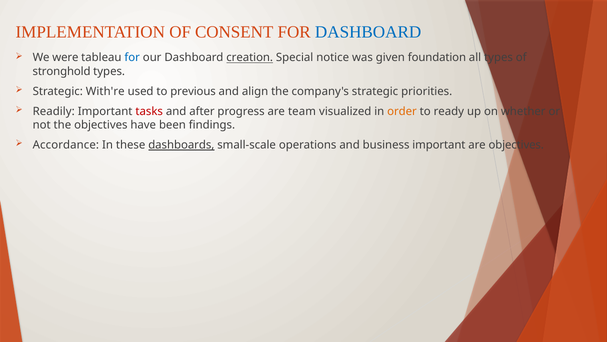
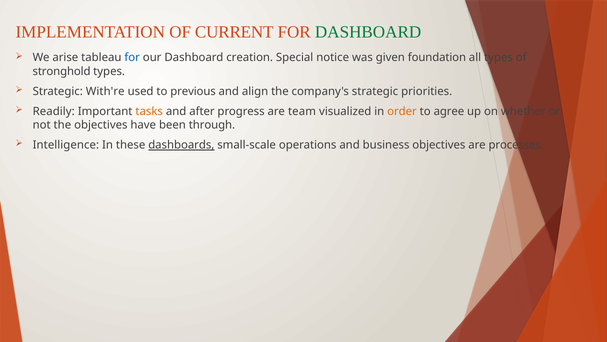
CONSENT: CONSENT -> CURRENT (234, 32)
DASHBOARD colour: blue -> green (368, 32)
were: were -> arise (65, 58)
creation underline: present -> none (250, 58)
tasks colour: red -> orange (149, 111)
ready: ready -> agree (449, 111)
findings: findings -> through (212, 125)
Accordance: Accordance -> Intelligence (66, 145)
business important: important -> objectives (439, 145)
are objectives: objectives -> processes (516, 145)
